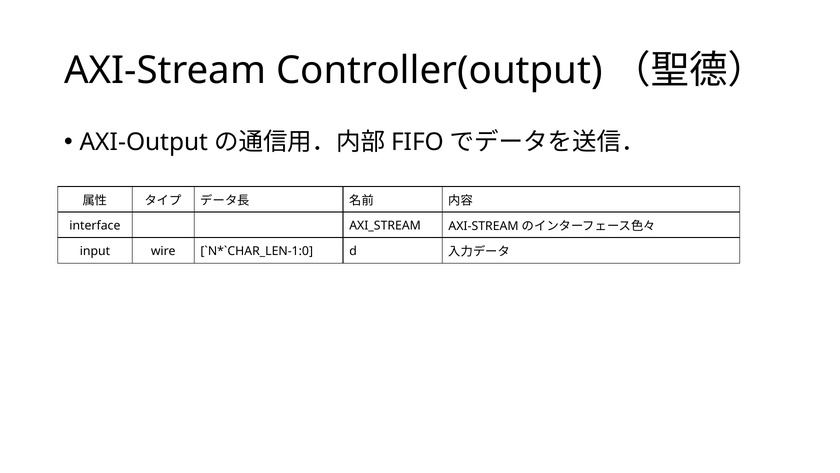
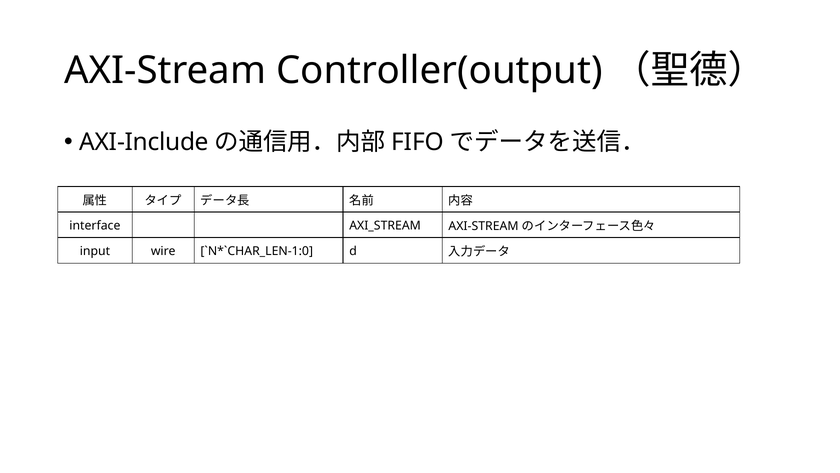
AXI-Output: AXI-Output -> AXI-Include (144, 142)
